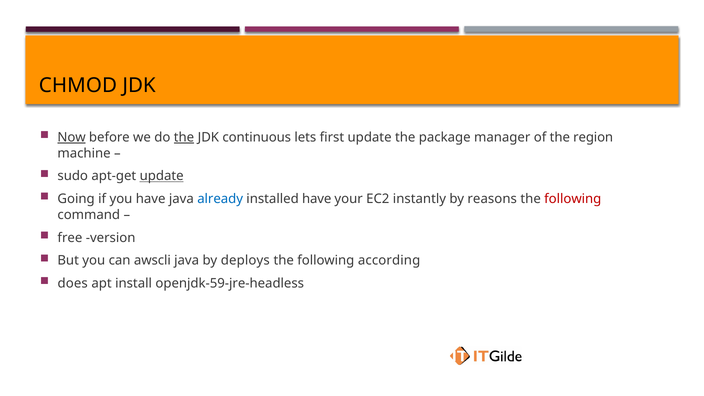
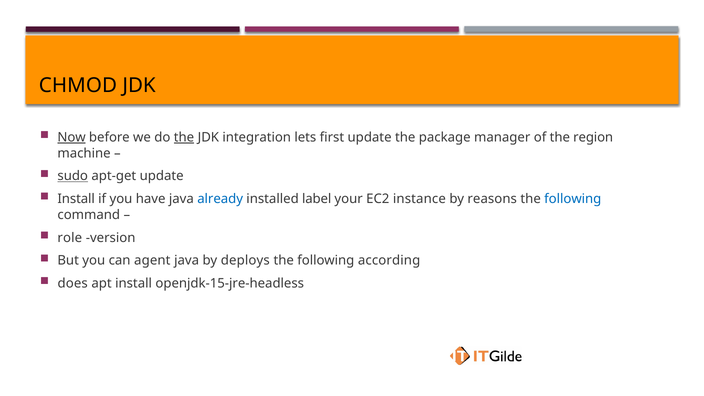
continuous: continuous -> integration (257, 137)
sudo underline: none -> present (73, 176)
update underline: present -> none (162, 176)
Going: Going -> Install (76, 199)
installed have: have -> label (317, 199)
instantly: instantly -> instance (419, 199)
following colour: red -> blue (573, 199)
free: free -> role (70, 238)
awscli: awscli -> agent (152, 261)
openjdk-59-jre-headless: openjdk-59-jre-headless -> openjdk-15-jre-headless (230, 284)
